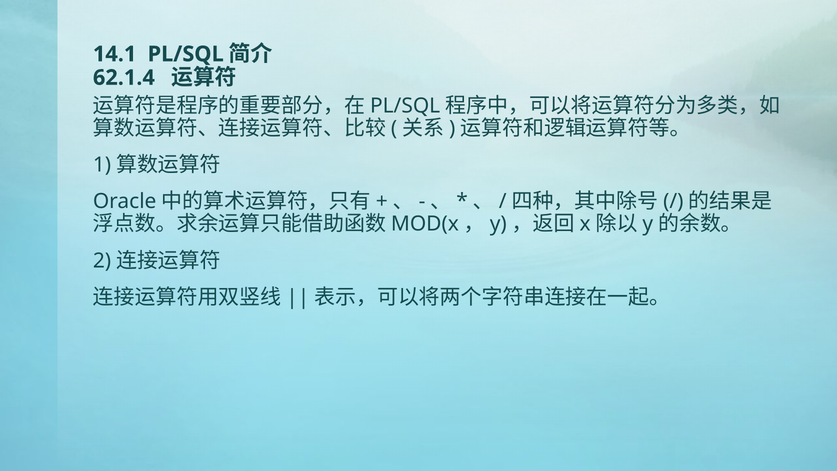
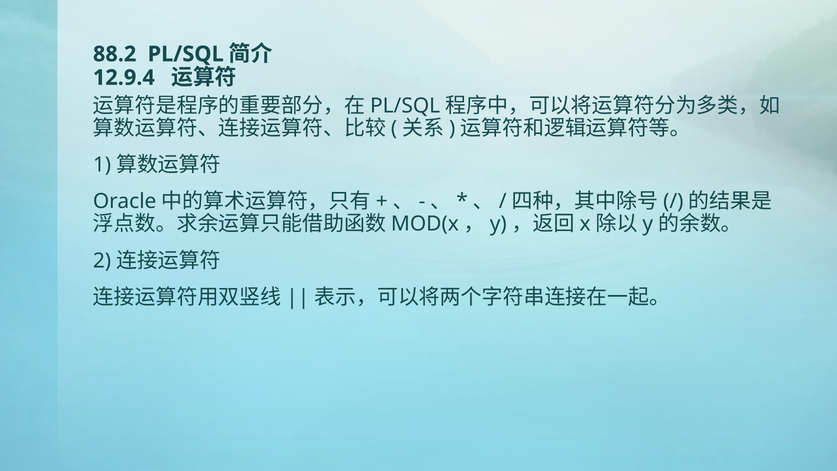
14.1: 14.1 -> 88.2 (115, 54)
62.1.4: 62.1.4 -> 12.9.4 (124, 78)
